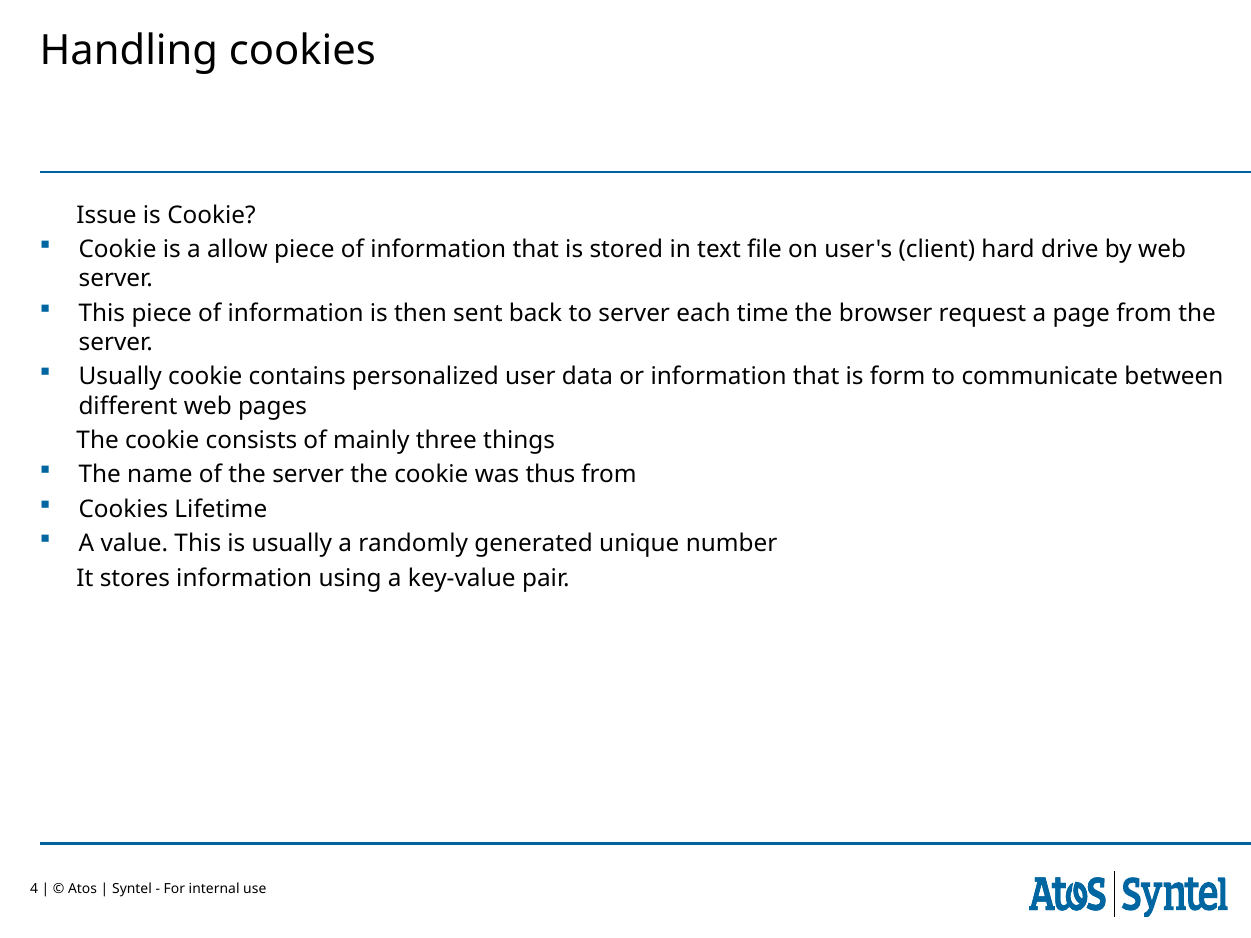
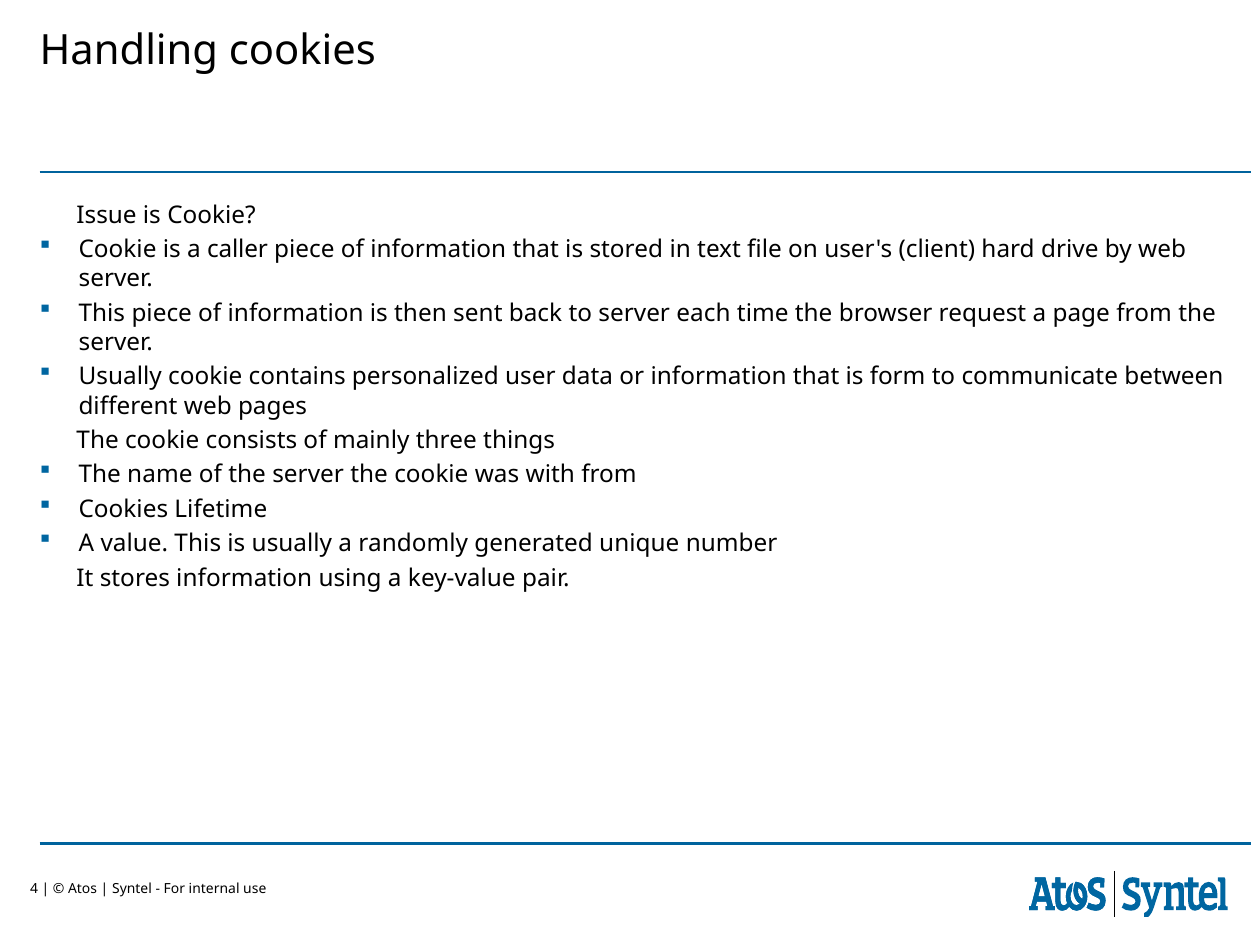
allow: allow -> caller (238, 250)
thus: thus -> with (550, 475)
